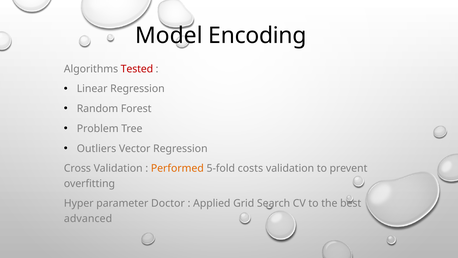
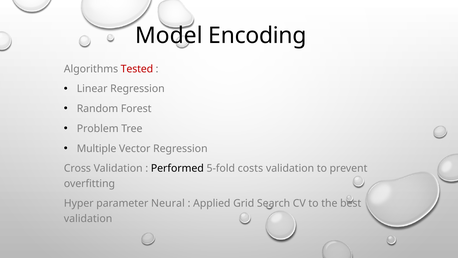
Outliers: Outliers -> Multiple (97, 148)
Performed colour: orange -> black (177, 168)
Doctor: Doctor -> Neural (168, 203)
advanced: advanced -> validation (88, 218)
